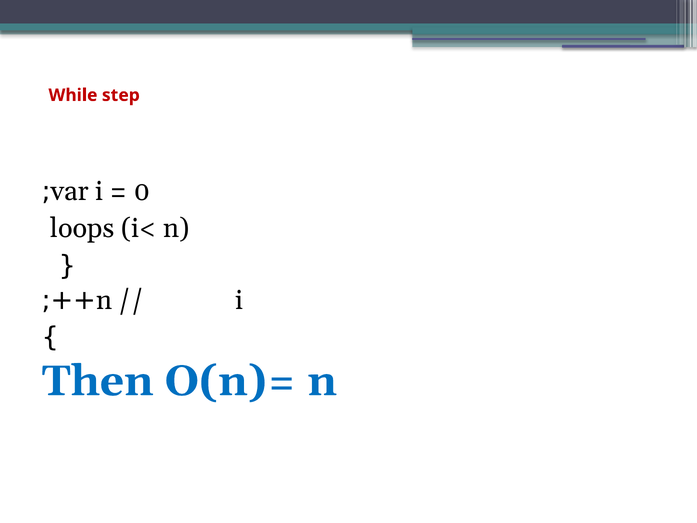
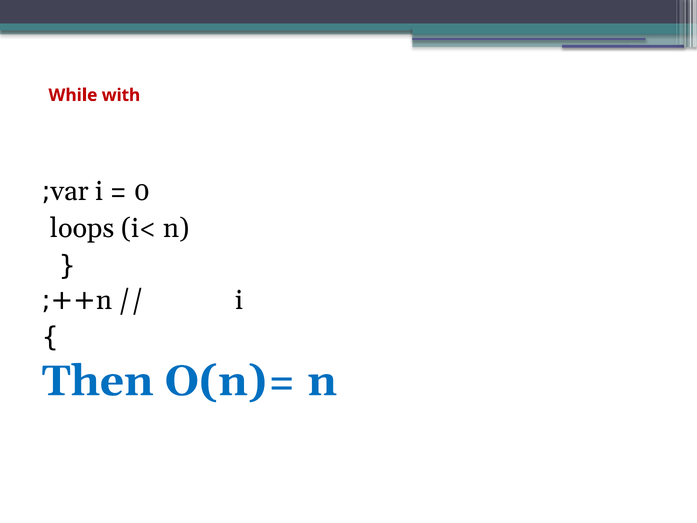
step: step -> with (121, 95)
